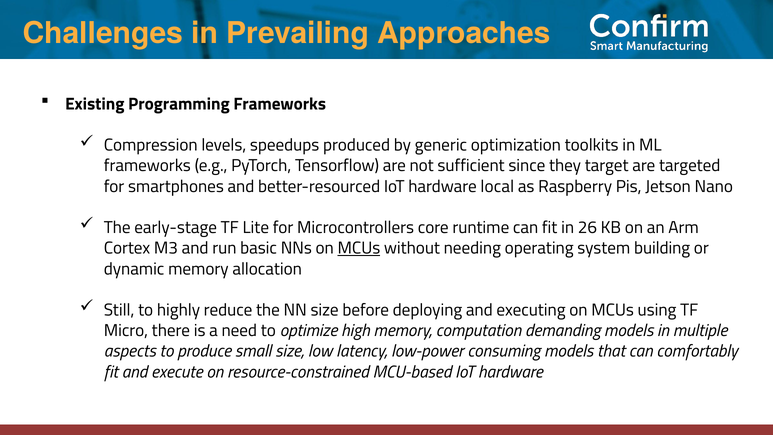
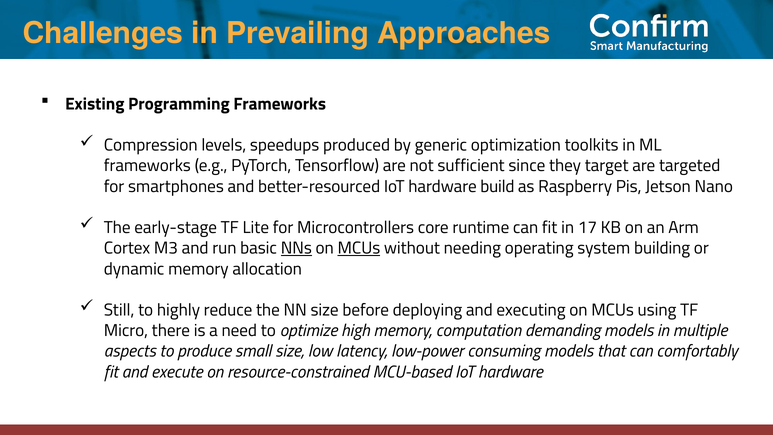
local: local -> build (497, 186)
26: 26 -> 17 (587, 228)
NNs underline: none -> present (296, 248)
